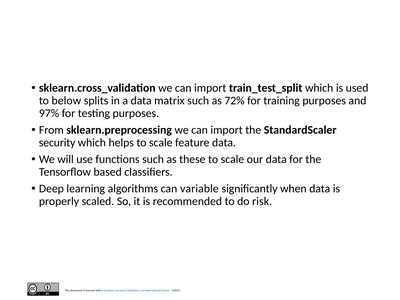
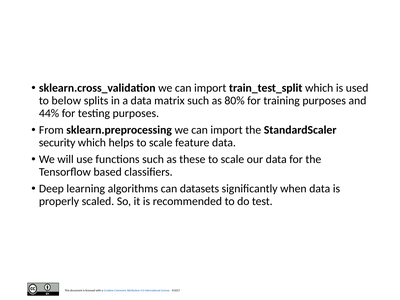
72%: 72% -> 80% (235, 101)
97%: 97% -> 44% (49, 113)
variable: variable -> datasets (200, 189)
risk: risk -> test (262, 201)
